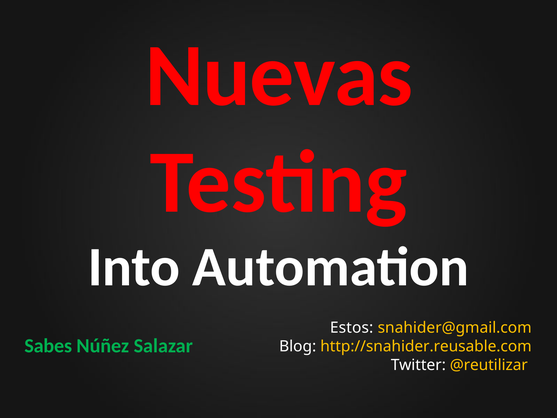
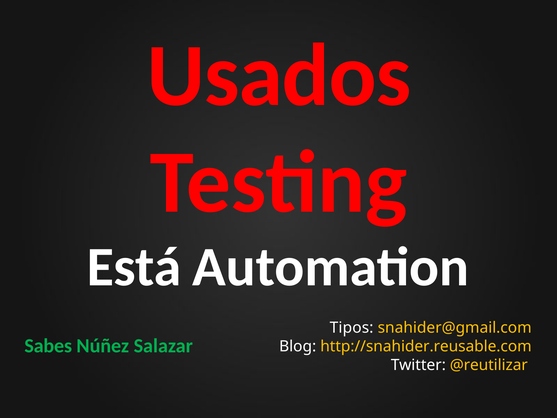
Nuevas: Nuevas -> Usados (279, 76)
Into: Into -> Está (134, 267)
Estos: Estos -> Tipos (352, 328)
